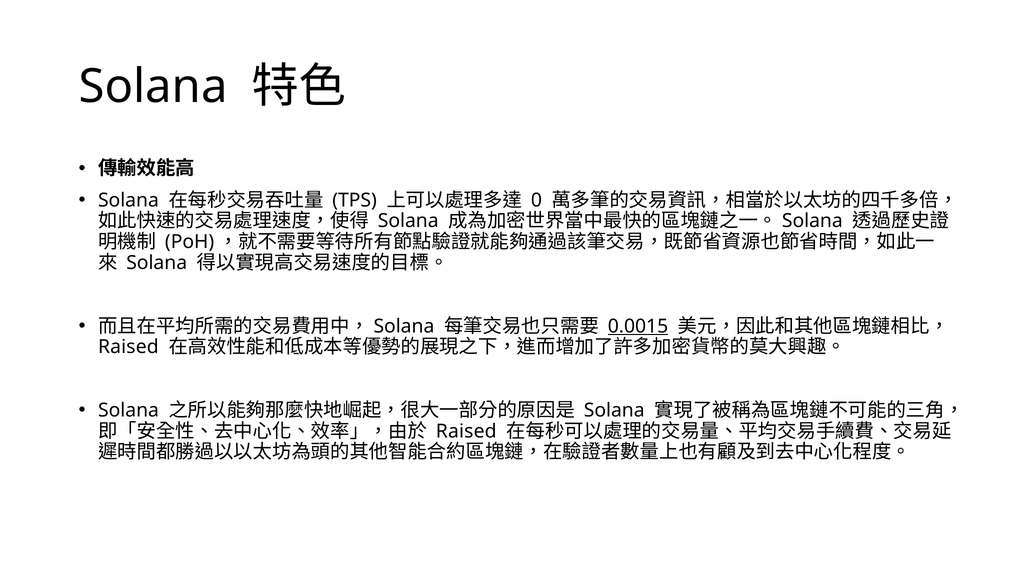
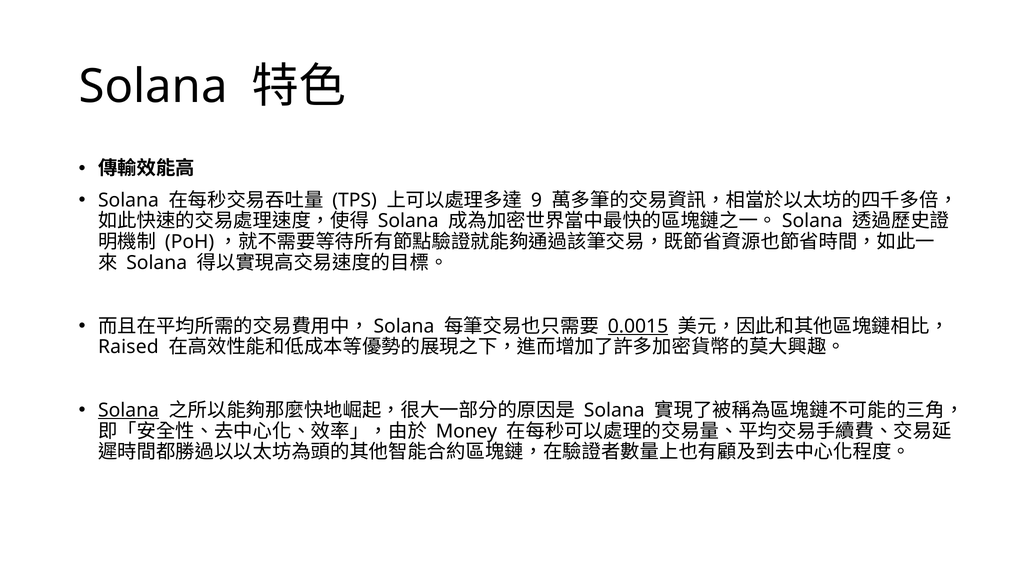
0: 0 -> 9 (536, 200)
Solana underline: none -> present (128, 411)
Raised: Raised -> Money (466, 431)
